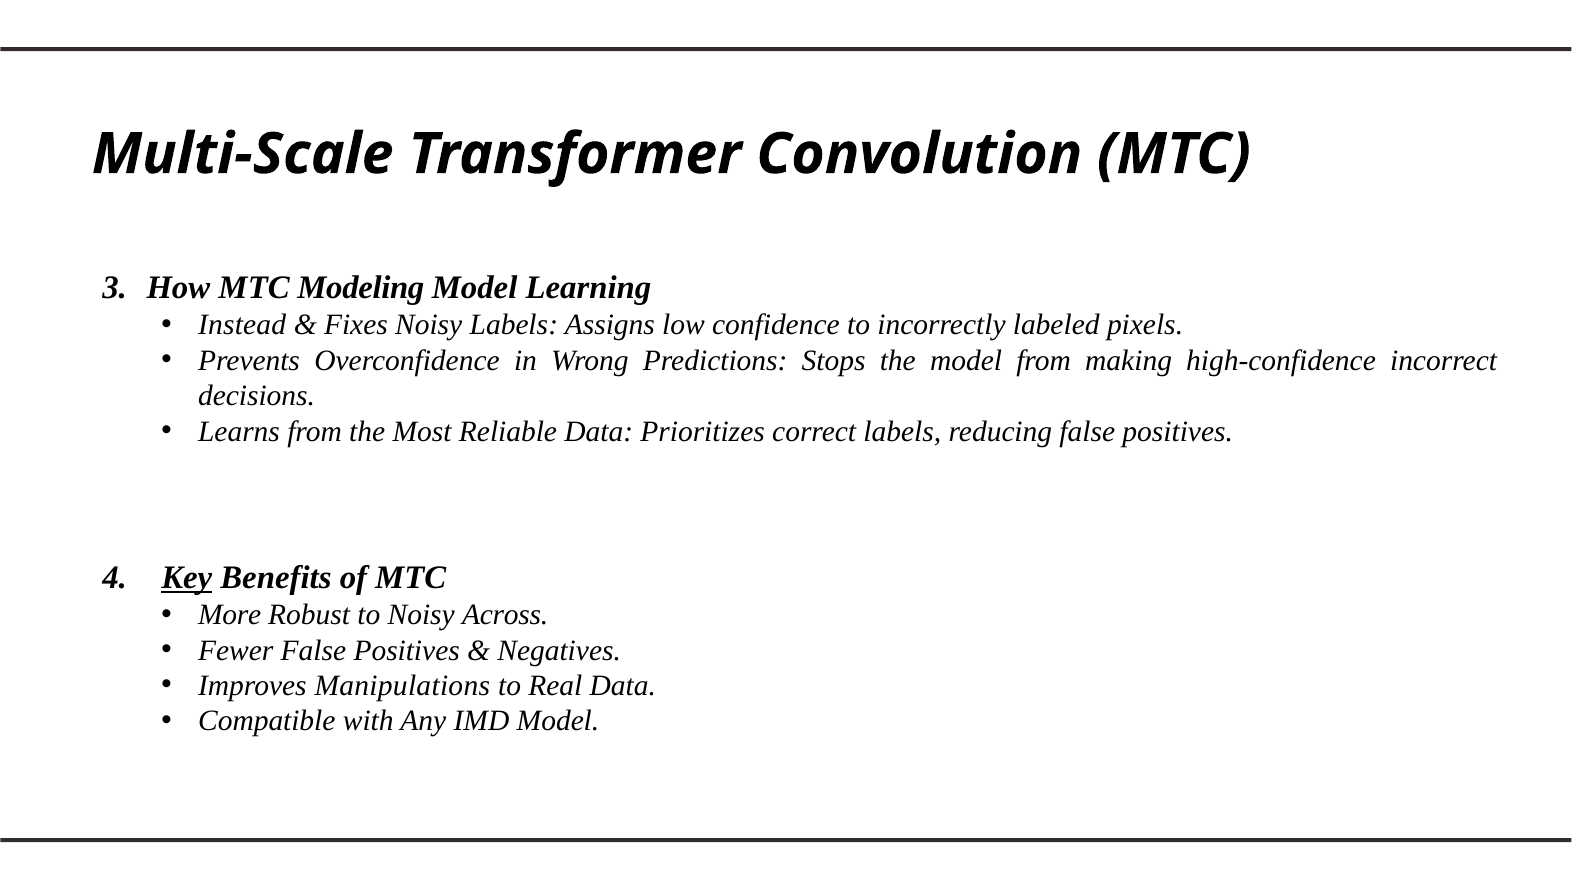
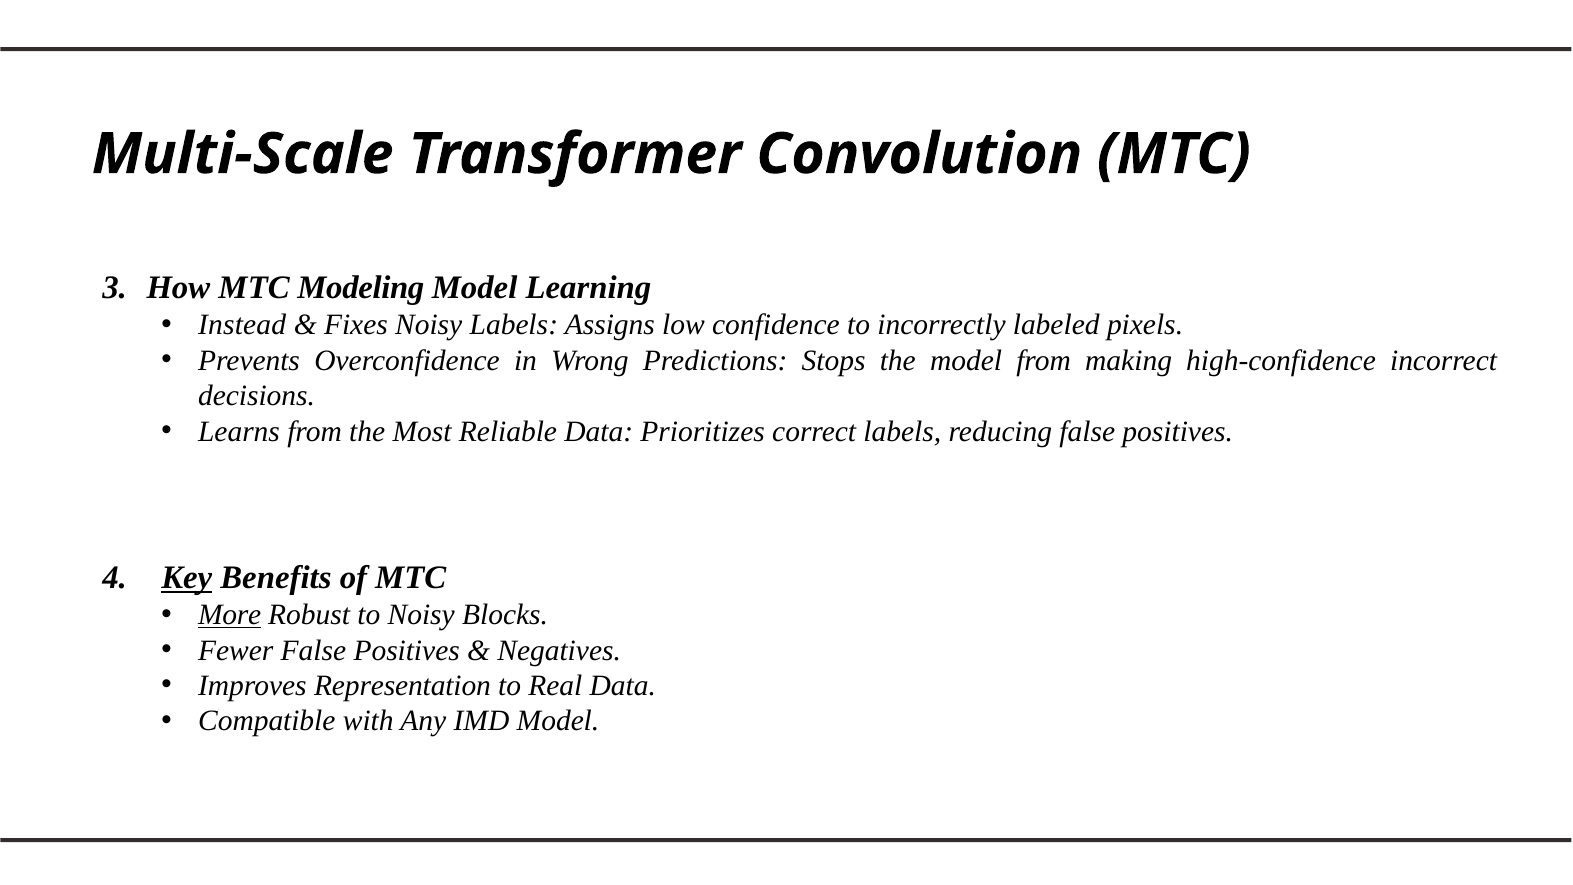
More underline: none -> present (230, 615)
Across: Across -> Blocks (505, 615)
Manipulations: Manipulations -> Representation (402, 686)
